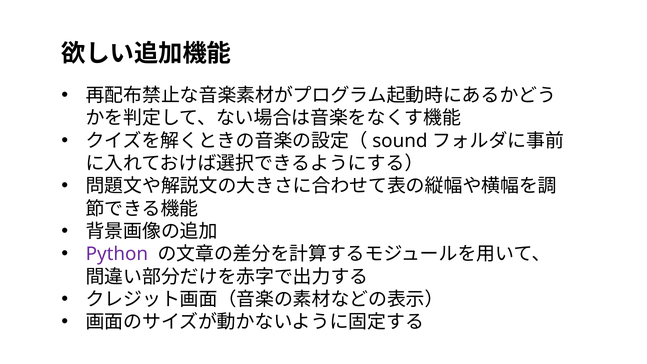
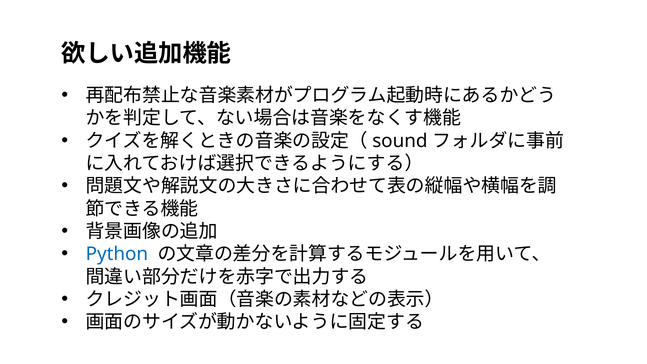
Python colour: purple -> blue (117, 254)
